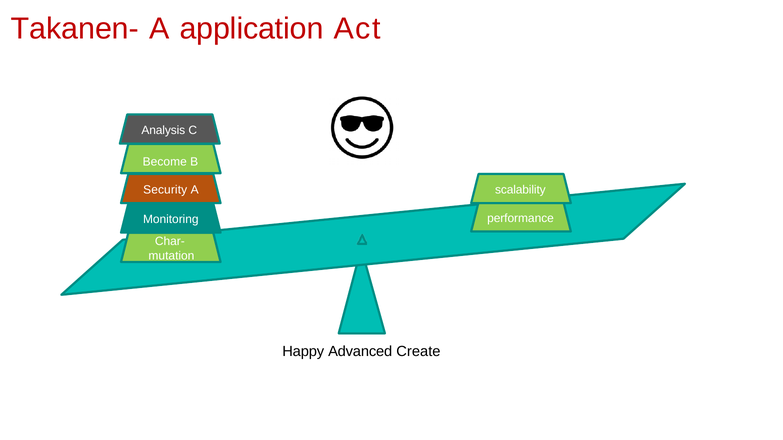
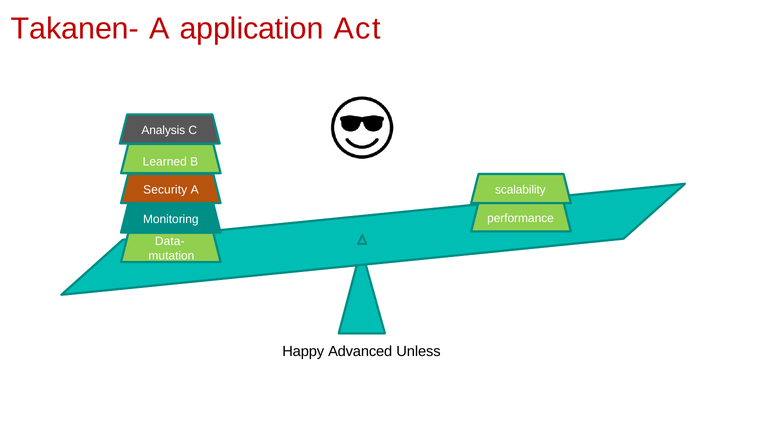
Become: Become -> Learned (165, 162)
Char-: Char- -> Data- (170, 242)
Create: Create -> Unless (419, 352)
